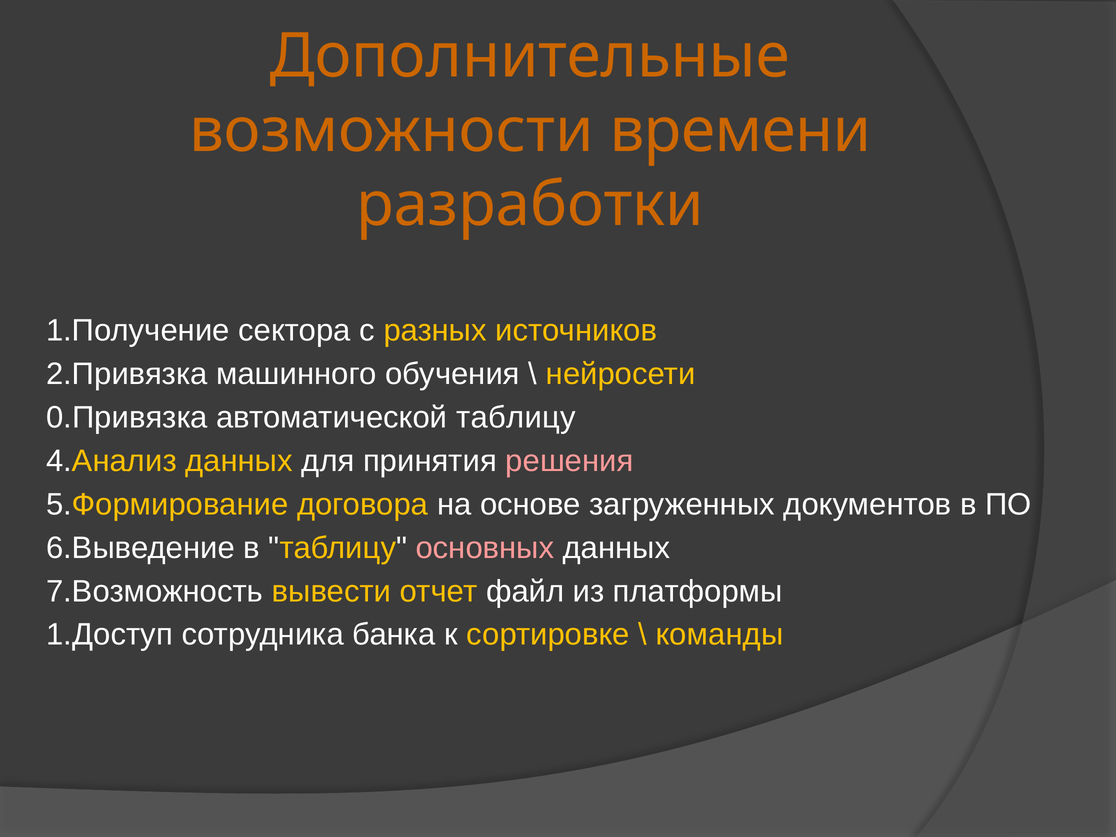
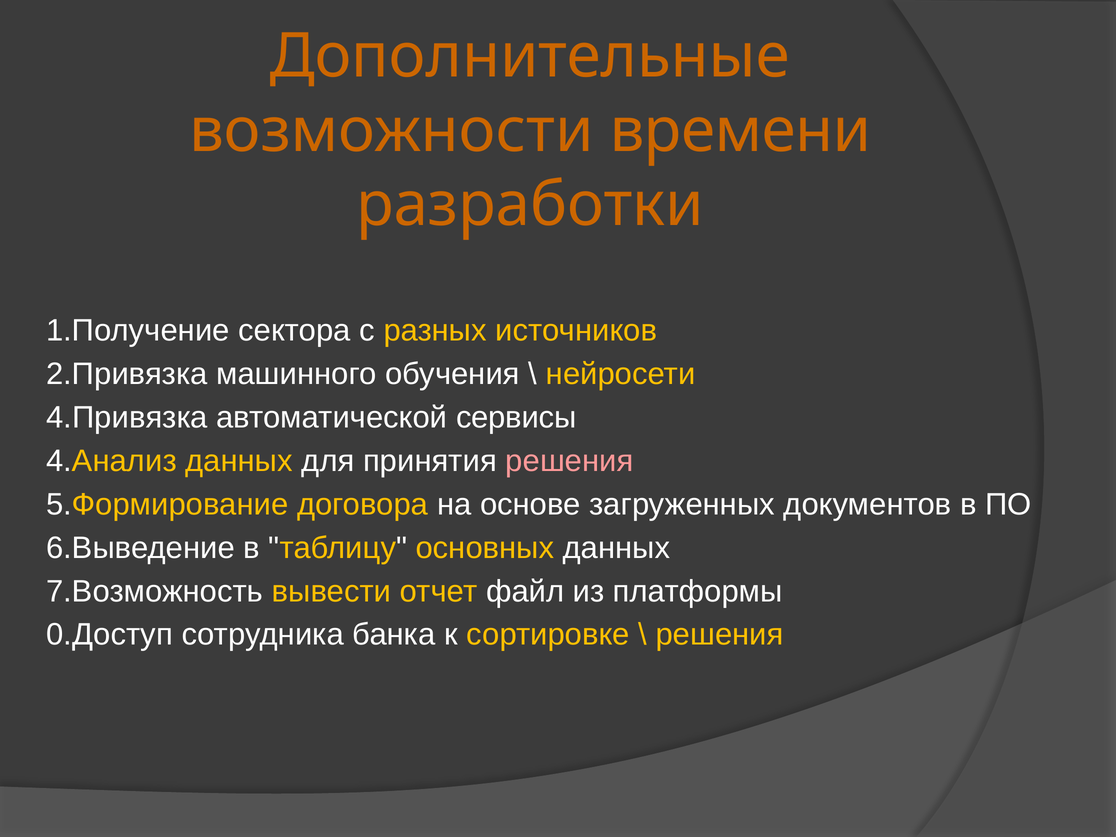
0.Привязка: 0.Привязка -> 4.Привязка (127, 417)
автоматической таблицу: таблицу -> сервисы (516, 417)
основных colour: pink -> yellow (485, 548)
1.Доступ: 1.Доступ -> 0.Доступ (109, 635)
команды: команды -> решения (720, 635)
